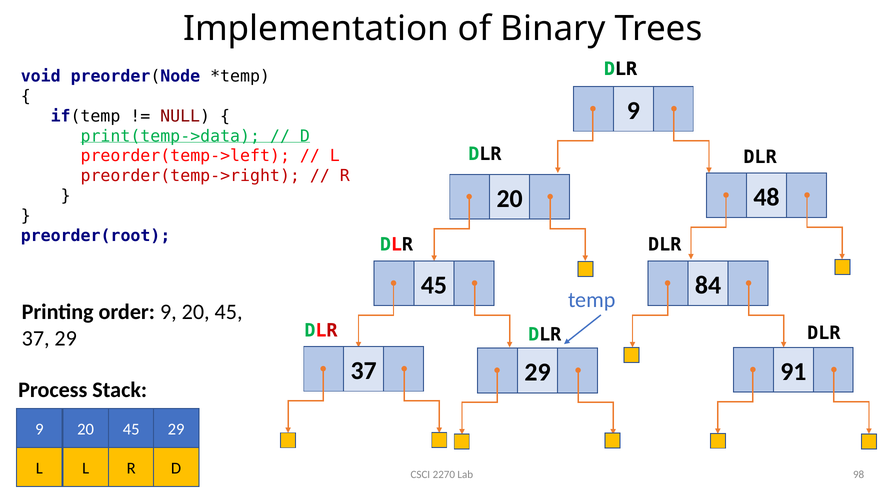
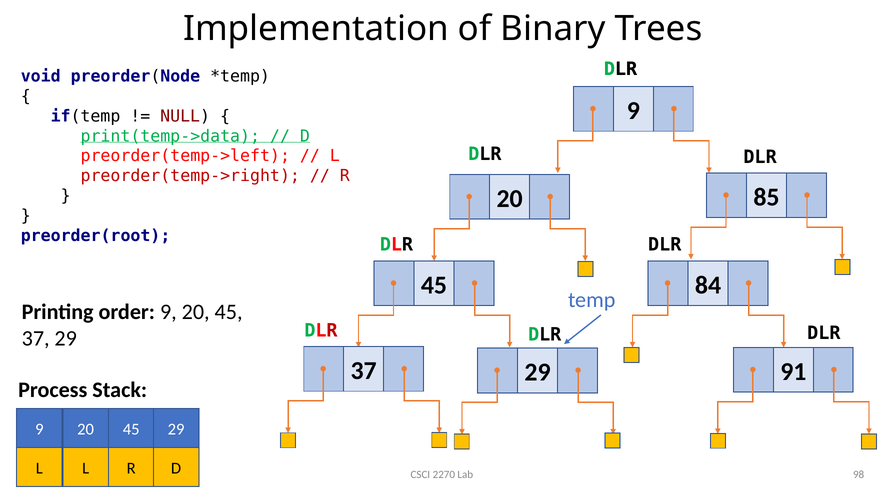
48: 48 -> 85 (766, 197)
